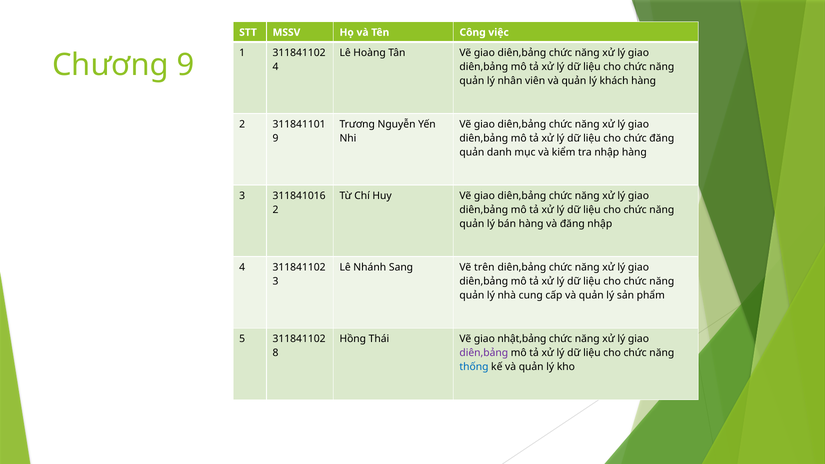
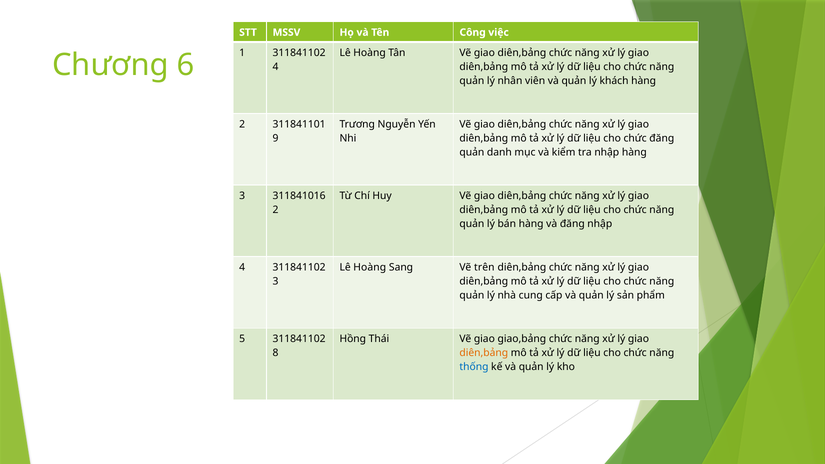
Chương 9: 9 -> 6 (185, 65)
Nhánh: Nhánh -> Hoàng (370, 267)
nhật,bảng: nhật,bảng -> giao,bảng (522, 339)
diên,bảng colour: purple -> orange (484, 353)
